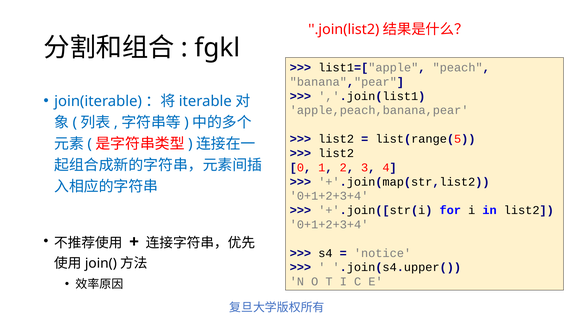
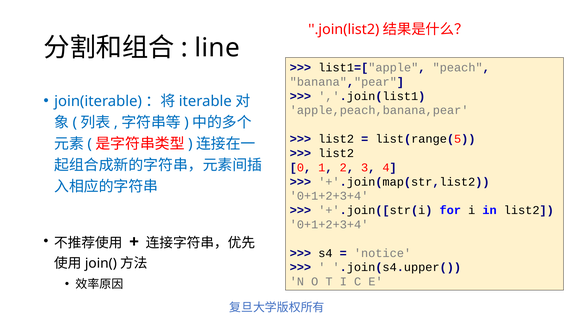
fgkl: fgkl -> line (217, 48)
